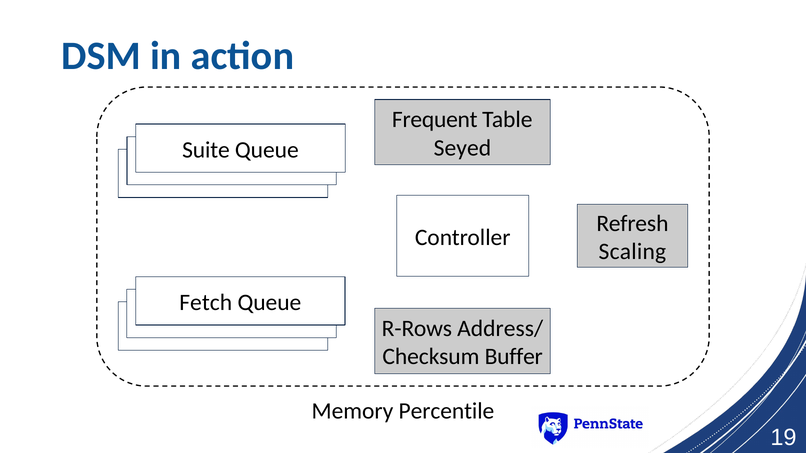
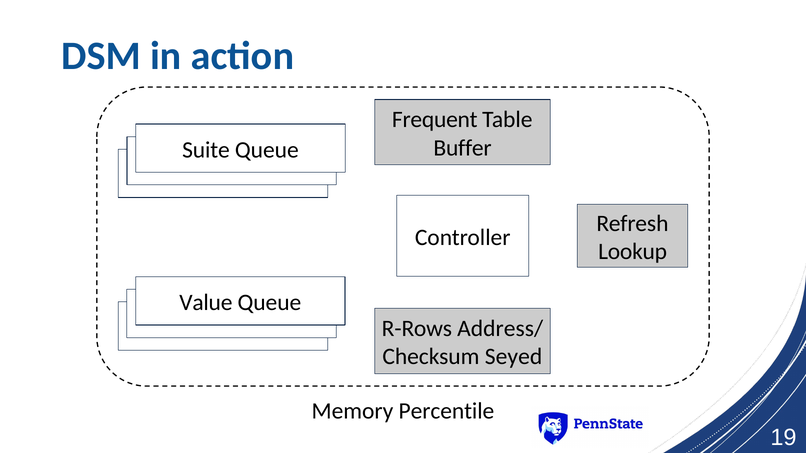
Seyed: Seyed -> Buffer (463, 148)
Scaling: Scaling -> Lookup (633, 252)
Fetch: Fetch -> Value (206, 303)
Buffer: Buffer -> Seyed (514, 357)
